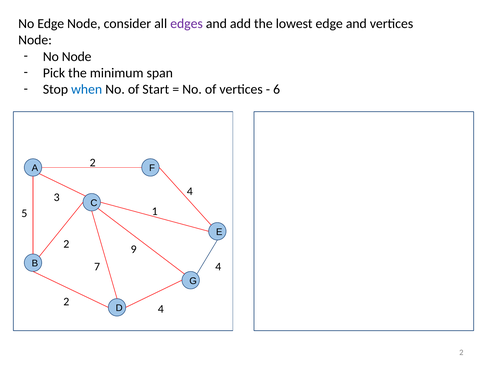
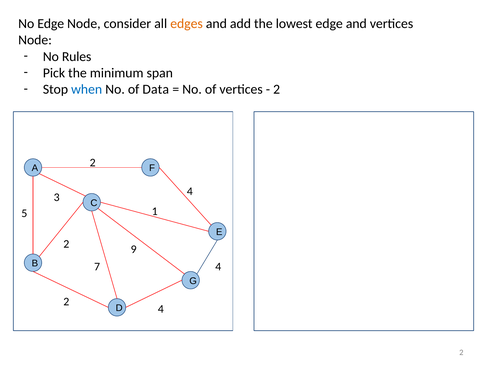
edges colour: purple -> orange (187, 24)
No Node: Node -> Rules (77, 57)
Start: Start -> Data (156, 90)
6: 6 -> 2 (277, 90)
